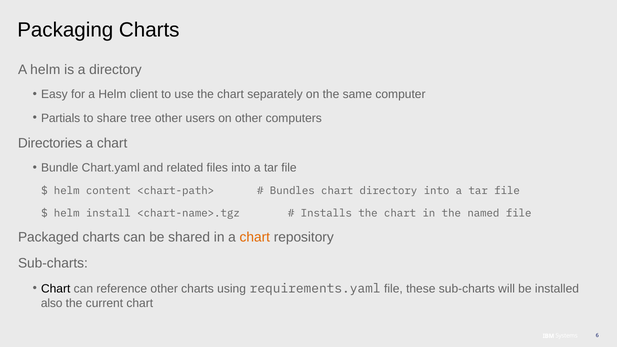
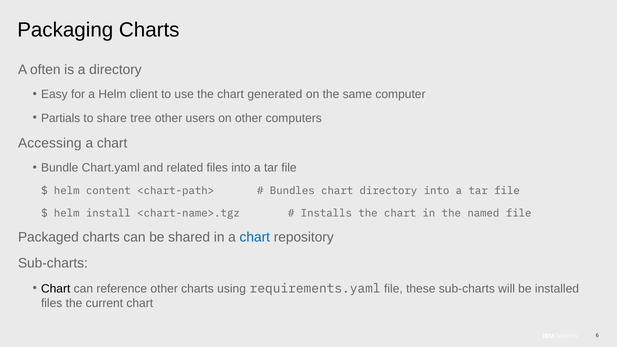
helm: helm -> often (45, 70)
separately: separately -> generated (275, 94)
Directories: Directories -> Accessing (50, 143)
chart colour: orange -> blue (255, 237)
also: also -> files (52, 303)
